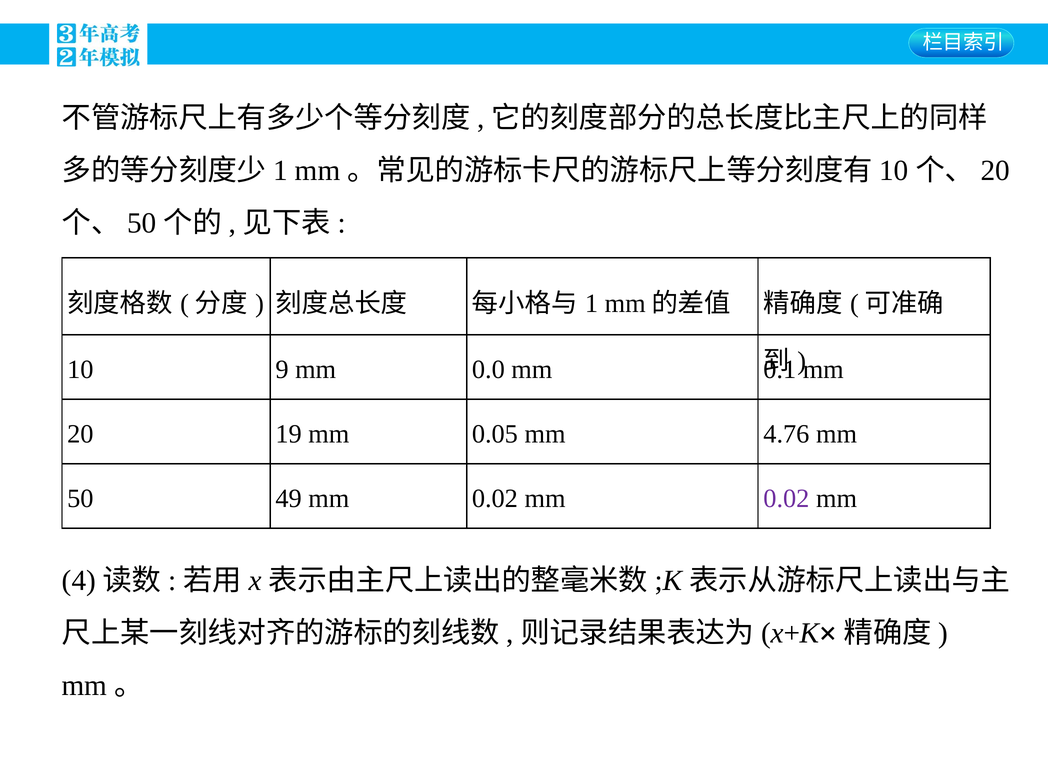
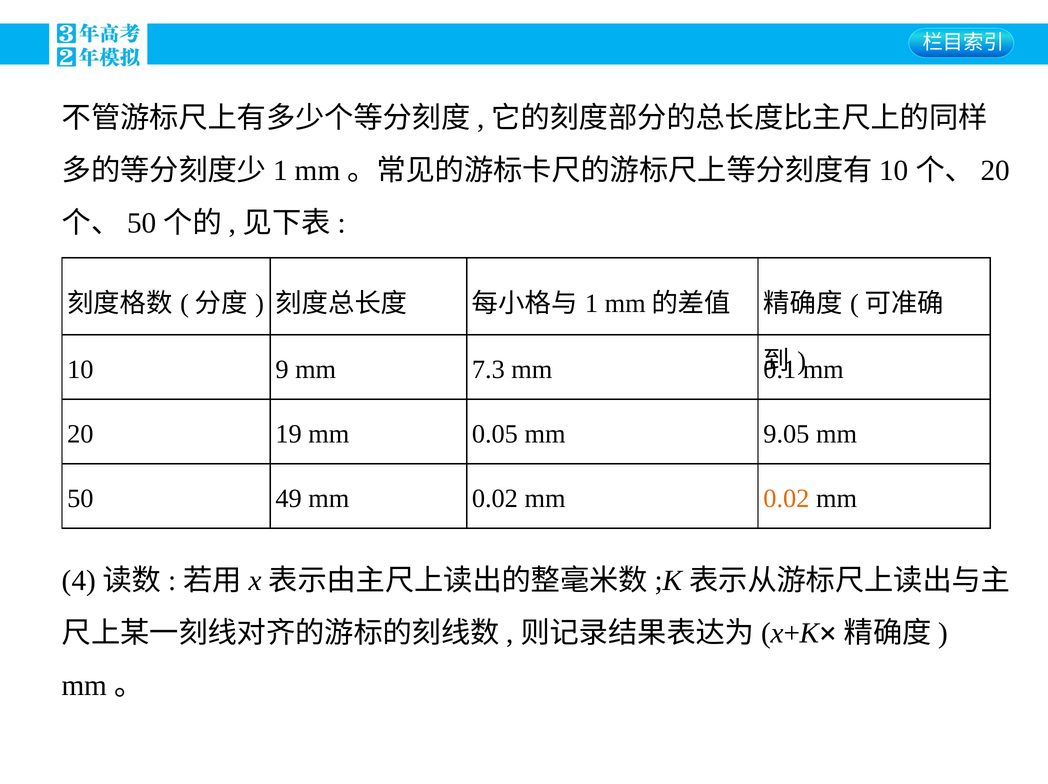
0.0: 0.0 -> 7.3 (488, 369)
4.76: 4.76 -> 9.05 (786, 434)
0.02 colour: purple -> orange (786, 499)
